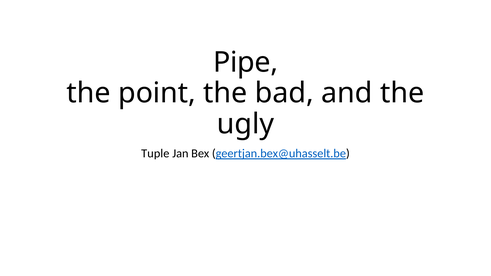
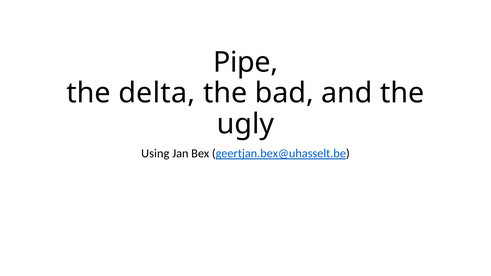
point: point -> delta (157, 93)
Tuple: Tuple -> Using (155, 154)
